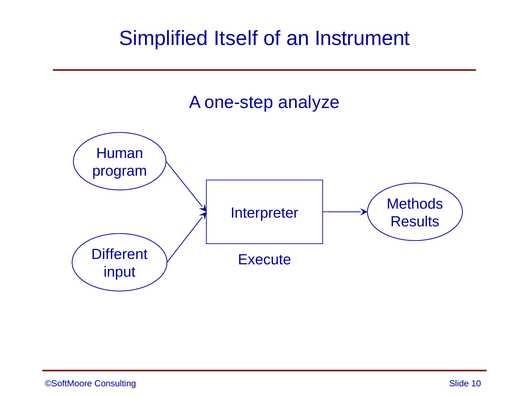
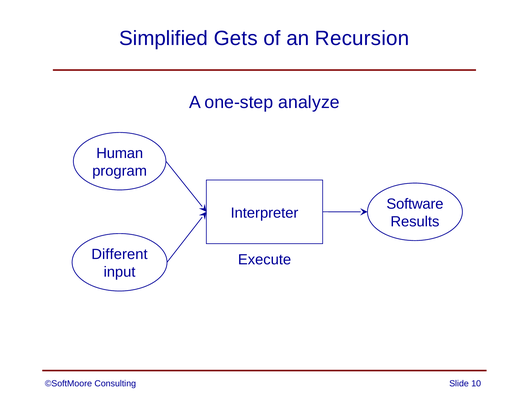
Itself: Itself -> Gets (236, 38)
Instrument: Instrument -> Recursion (362, 38)
Methods: Methods -> Software (415, 204)
